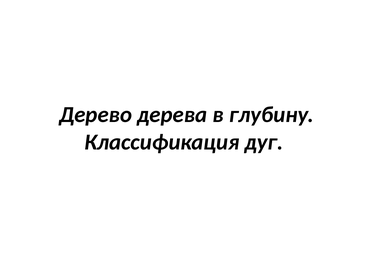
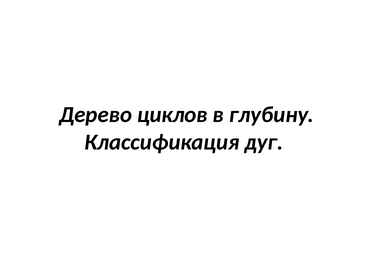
дерева: дерева -> циклов (172, 115)
